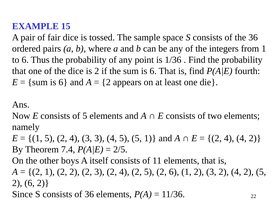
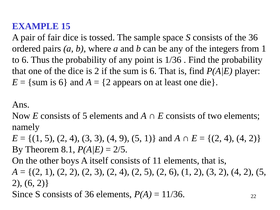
fourth: fourth -> player (247, 71)
4 5: 5 -> 9 (124, 138)
7.4: 7.4 -> 8.1 (68, 149)
